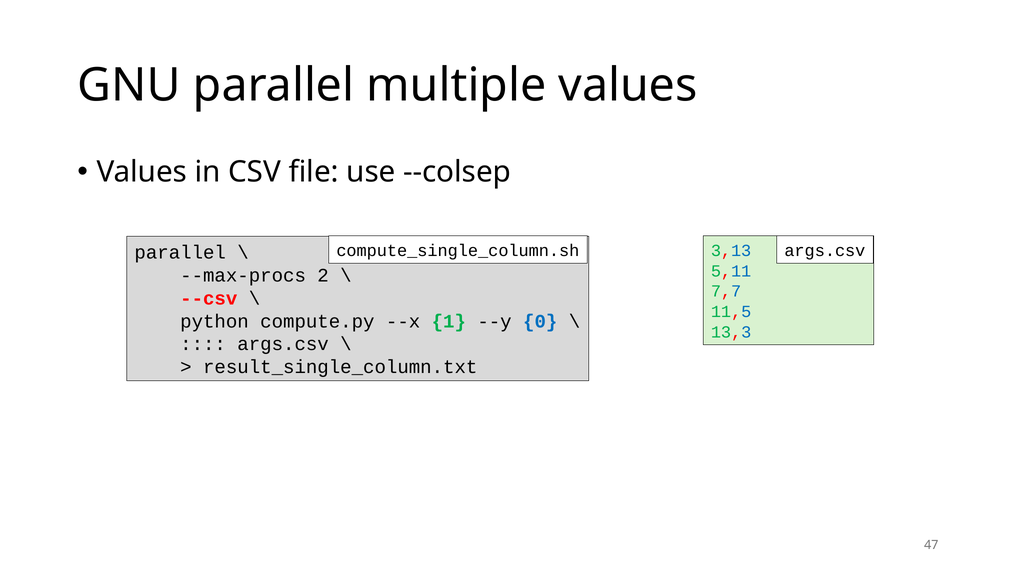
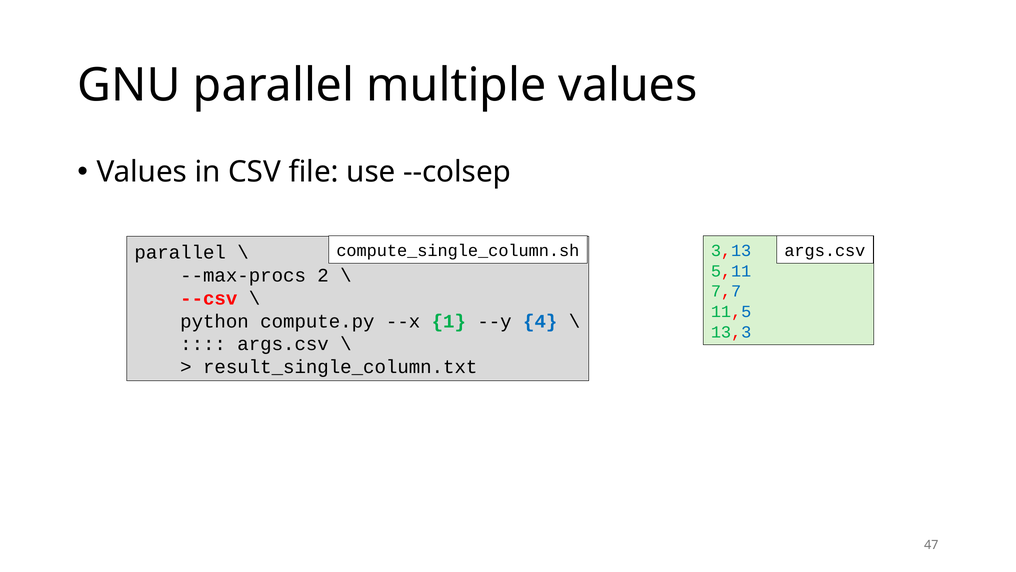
0: 0 -> 4 (540, 321)
